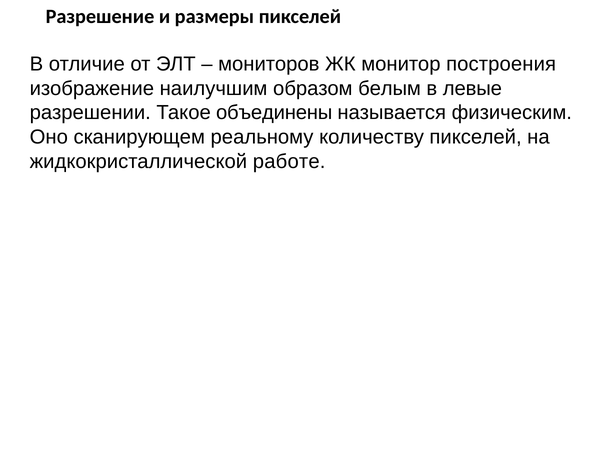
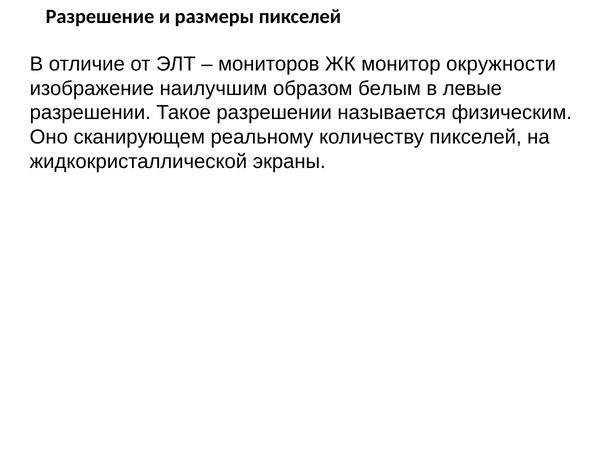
построения: построения -> окружности (501, 64)
Такое объединены: объединены -> разрешении (274, 113)
работе: работе -> экраны (289, 161)
